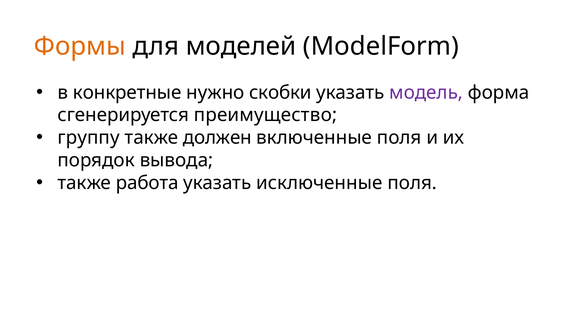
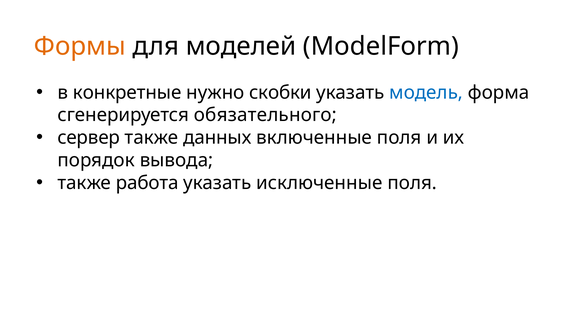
модель colour: purple -> blue (426, 92)
преимущество: преимущество -> обязательного (265, 115)
группу: группу -> сервер (89, 138)
должен: должен -> данных (217, 138)
